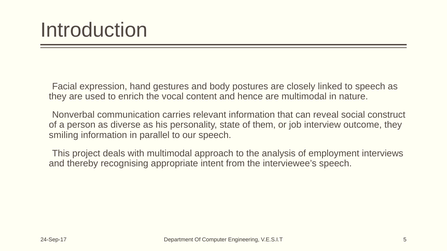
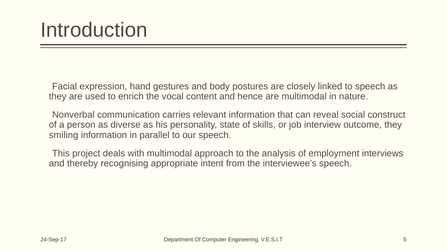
them: them -> skills (264, 125)
